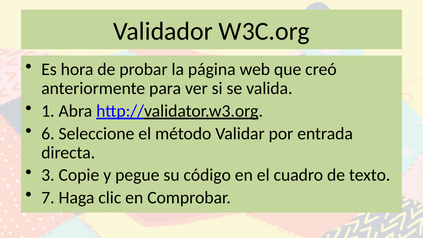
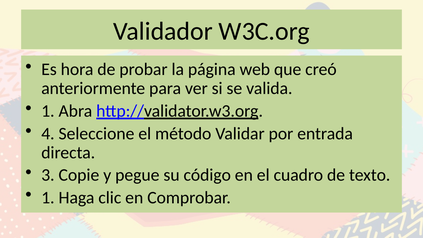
6: 6 -> 4 (48, 134)
7: 7 -> 1 (48, 197)
